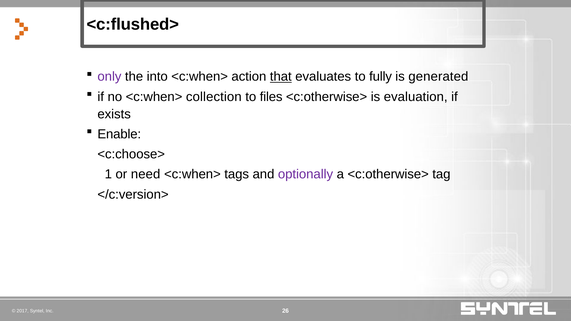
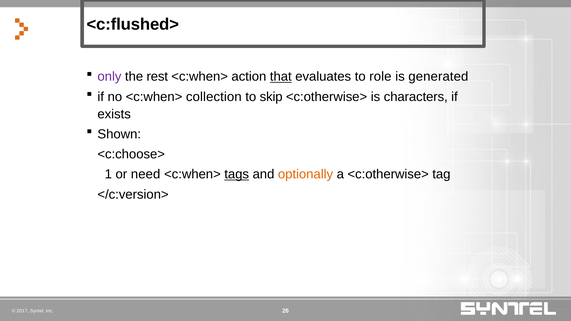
into: into -> rest (157, 77)
fully: fully -> role (380, 77)
files: files -> skip (271, 97)
evaluation: evaluation -> characters (416, 97)
Enable: Enable -> Shown (119, 134)
tags underline: none -> present (237, 174)
optionally colour: purple -> orange (306, 174)
